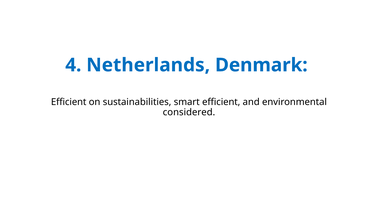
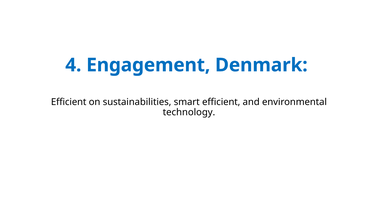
Netherlands: Netherlands -> Engagement (148, 65)
considered: considered -> technology (189, 112)
